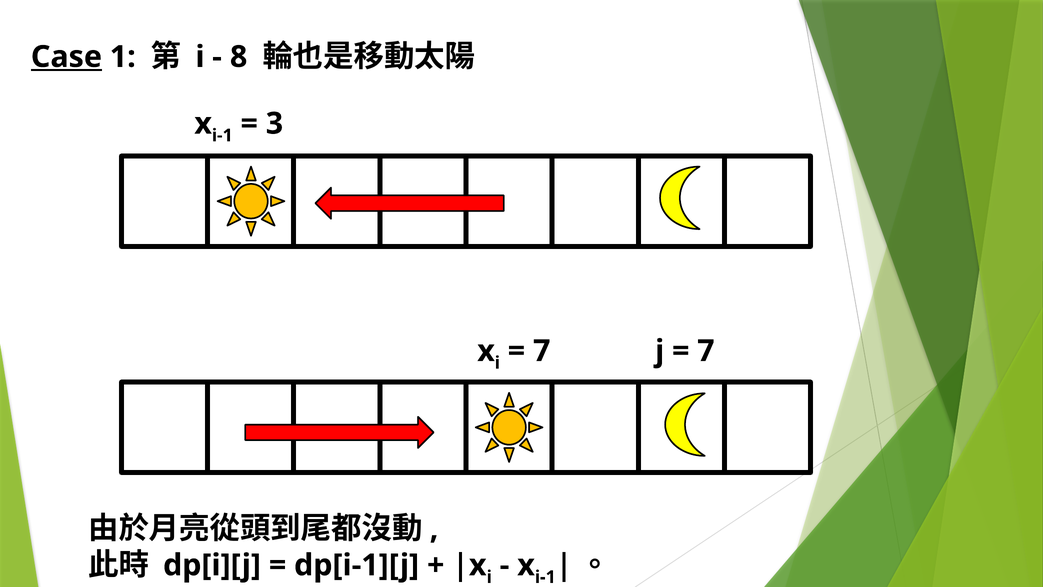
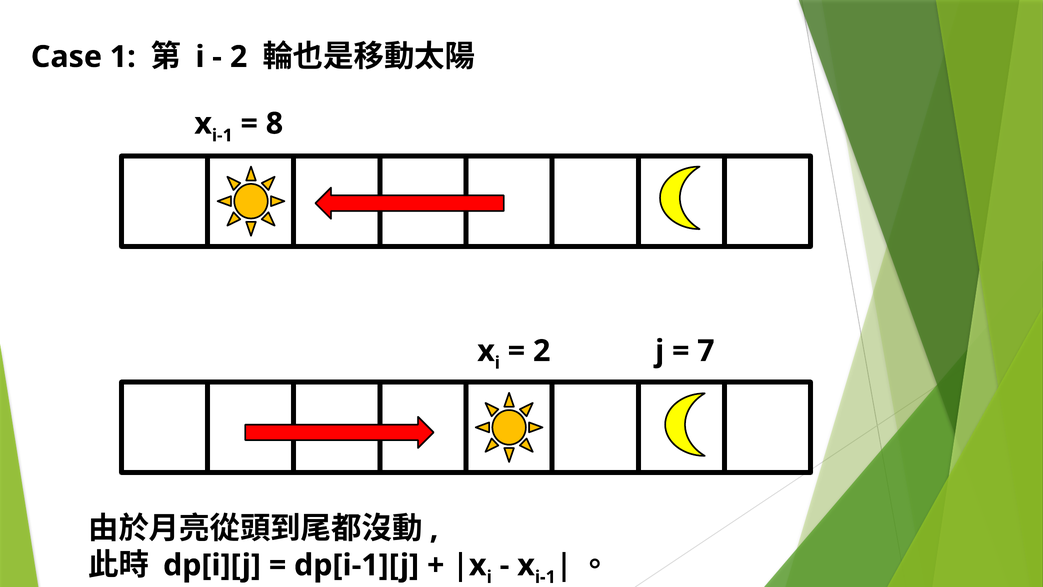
Case underline: present -> none (66, 57)
8: 8 -> 2 (239, 57)
3: 3 -> 8 (274, 124)
7: 7 -> 2 (542, 351)
